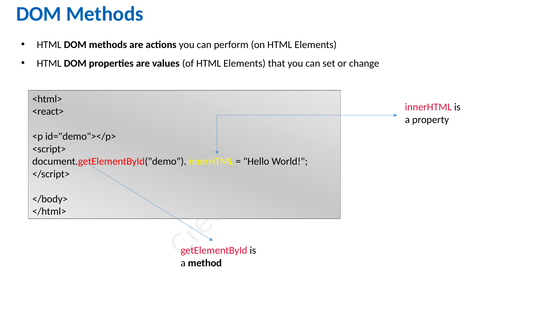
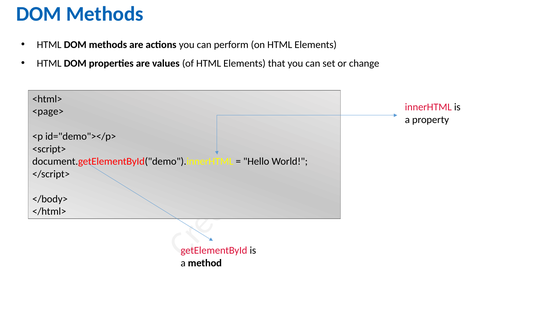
<react>: <react> -> <page> (48, 112)
